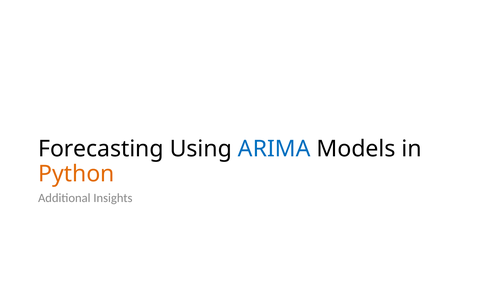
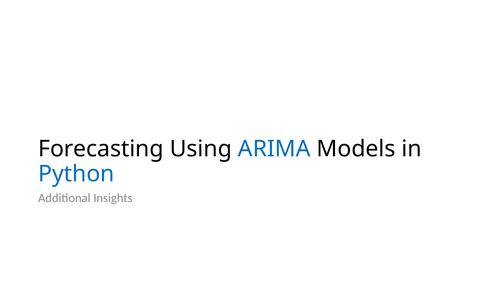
Python colour: orange -> blue (76, 174)
